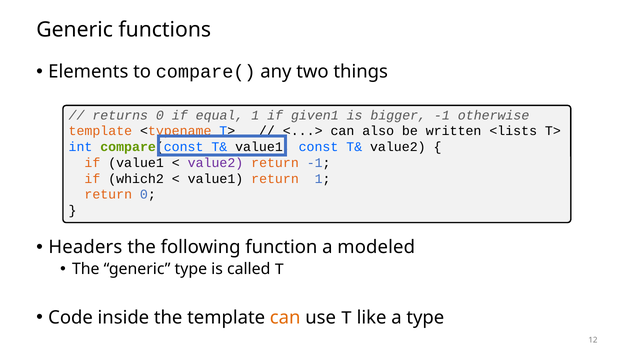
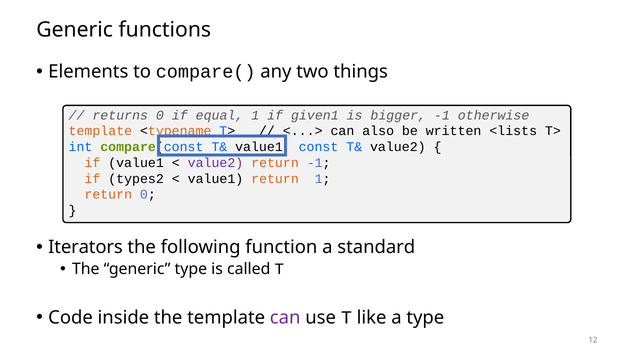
which2: which2 -> types2 (136, 178)
Headers: Headers -> Iterators (86, 247)
modeled: modeled -> standard (376, 247)
can colour: orange -> purple (285, 317)
